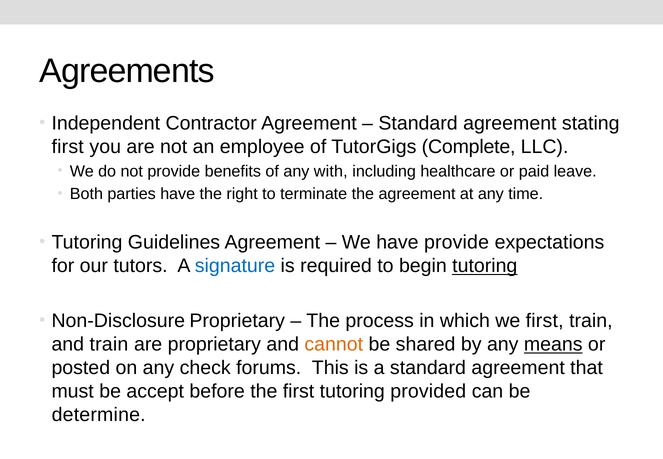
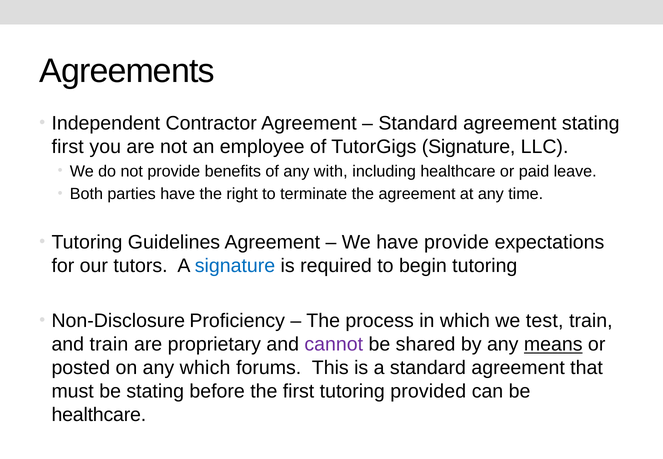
TutorGigs Complete: Complete -> Signature (469, 147)
tutoring underline: present -> none (485, 266)
Non-Disclosure Proprietary: Proprietary -> Proficiency (237, 321)
we first: first -> test (545, 321)
cannot colour: orange -> purple (334, 344)
any check: check -> which (205, 368)
be accept: accept -> stating (155, 391)
determine: determine -> healthcare (99, 415)
